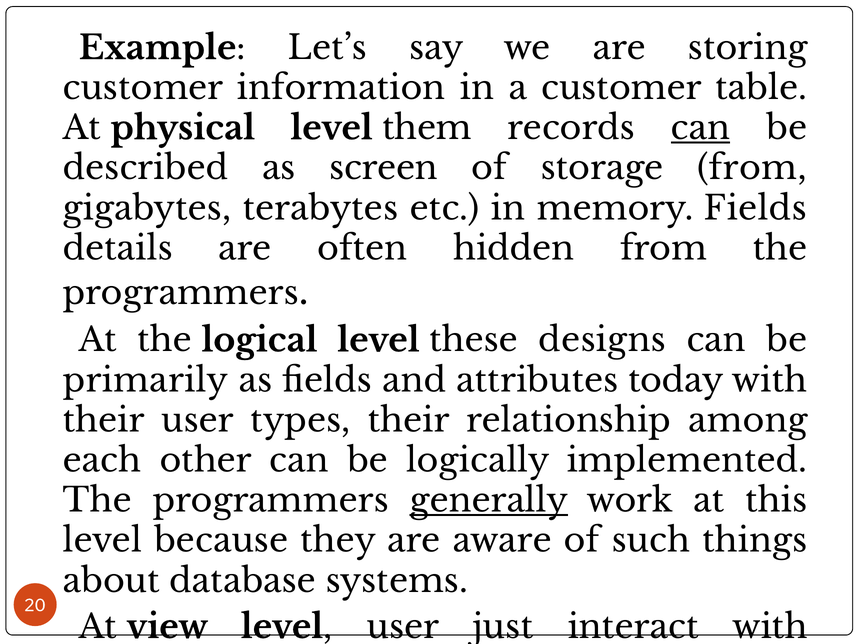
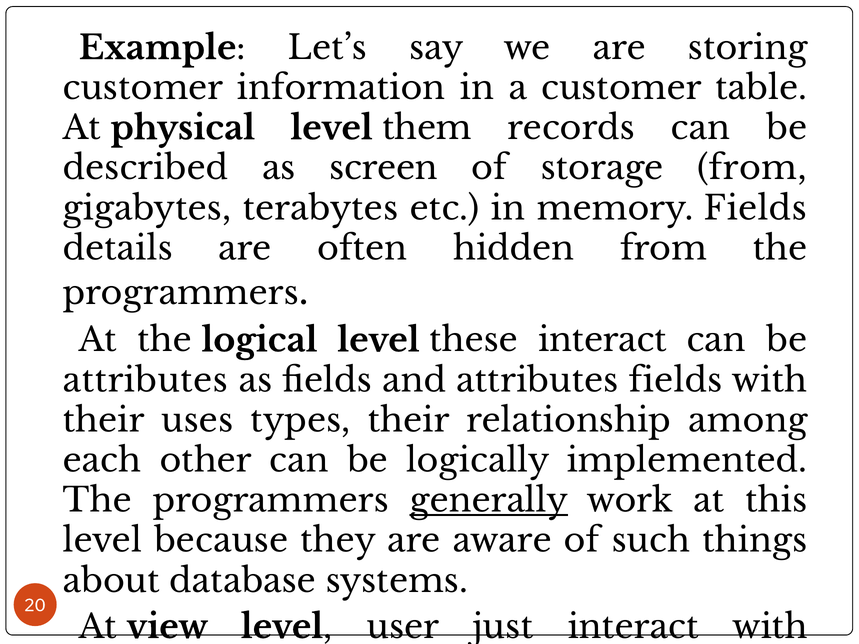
can underline: present -> none (701, 128)
these designs: designs -> interact (602, 341)
primarily: primarily -> attributes (145, 381)
attributes today: today -> fields (676, 381)
their user: user -> uses (197, 421)
